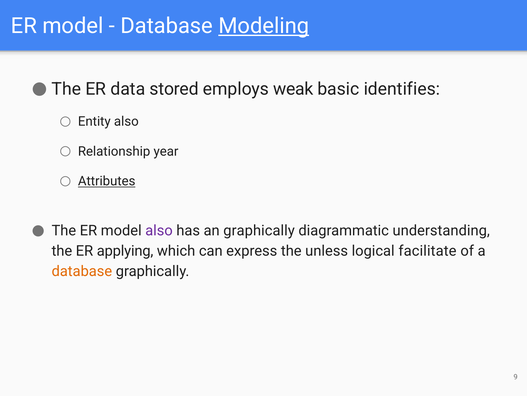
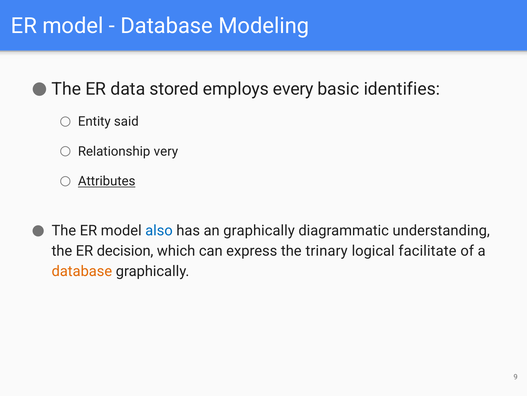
Modeling underline: present -> none (264, 26)
weak: weak -> every (293, 89)
Entity also: also -> said (126, 121)
year: year -> very (166, 151)
also colour: purple -> blue (159, 230)
applying: applying -> decision (125, 250)
unless: unless -> trinary (327, 250)
